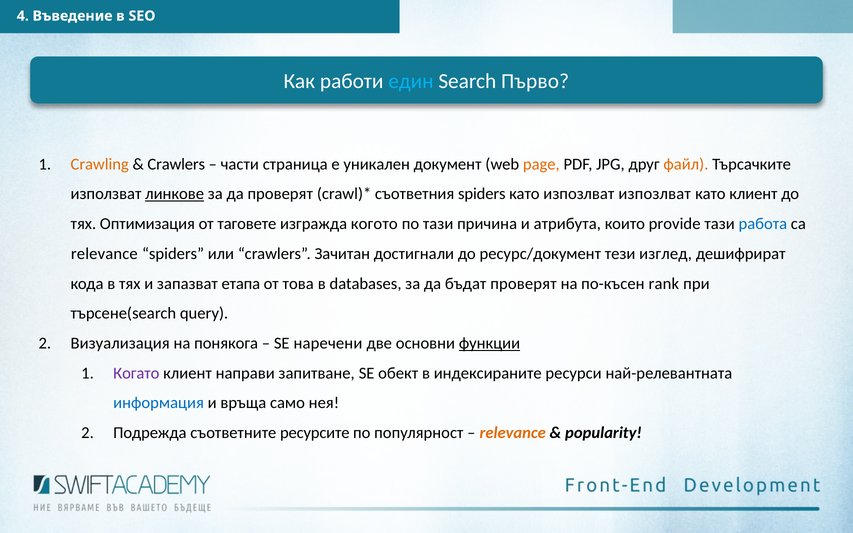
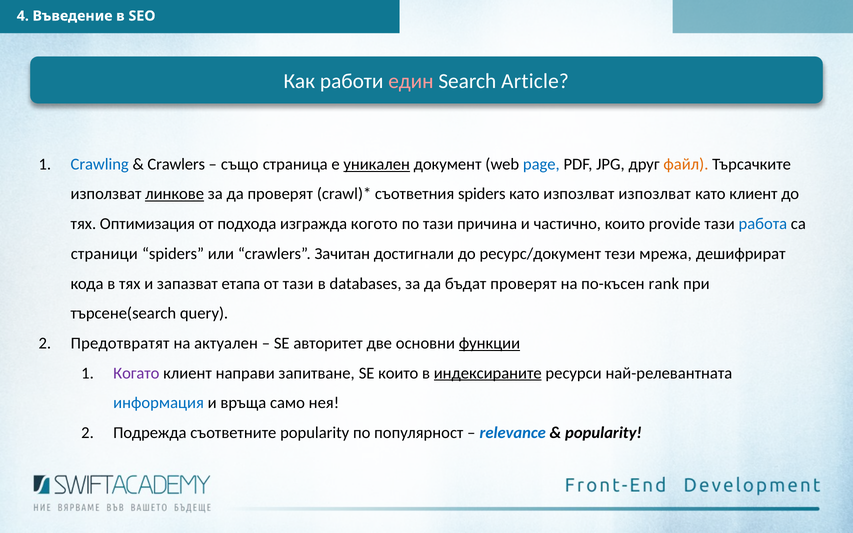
един colour: light blue -> pink (411, 81)
Първо: Първо -> Article (535, 81)
Crawling colour: orange -> blue (100, 164)
части: части -> също (240, 164)
уникален underline: none -> present (377, 164)
page colour: orange -> blue (541, 164)
таговете: таговете -> подхода (247, 224)
атрибута: атрибута -> частично (567, 224)
relevance: relevance -> страници (104, 254)
изглед: изглед -> мрежа (666, 254)
от това: това -> тази (298, 284)
Визуализация: Визуализация -> Предотвратят (120, 343)
понякога: понякога -> актуален (226, 343)
наречени: наречени -> авторитет (328, 343)
SE обект: обект -> които (398, 373)
индексираните underline: none -> present (488, 373)
съответните ресурсите: ресурсите -> popularity (315, 433)
relevance colour: orange -> blue (513, 433)
